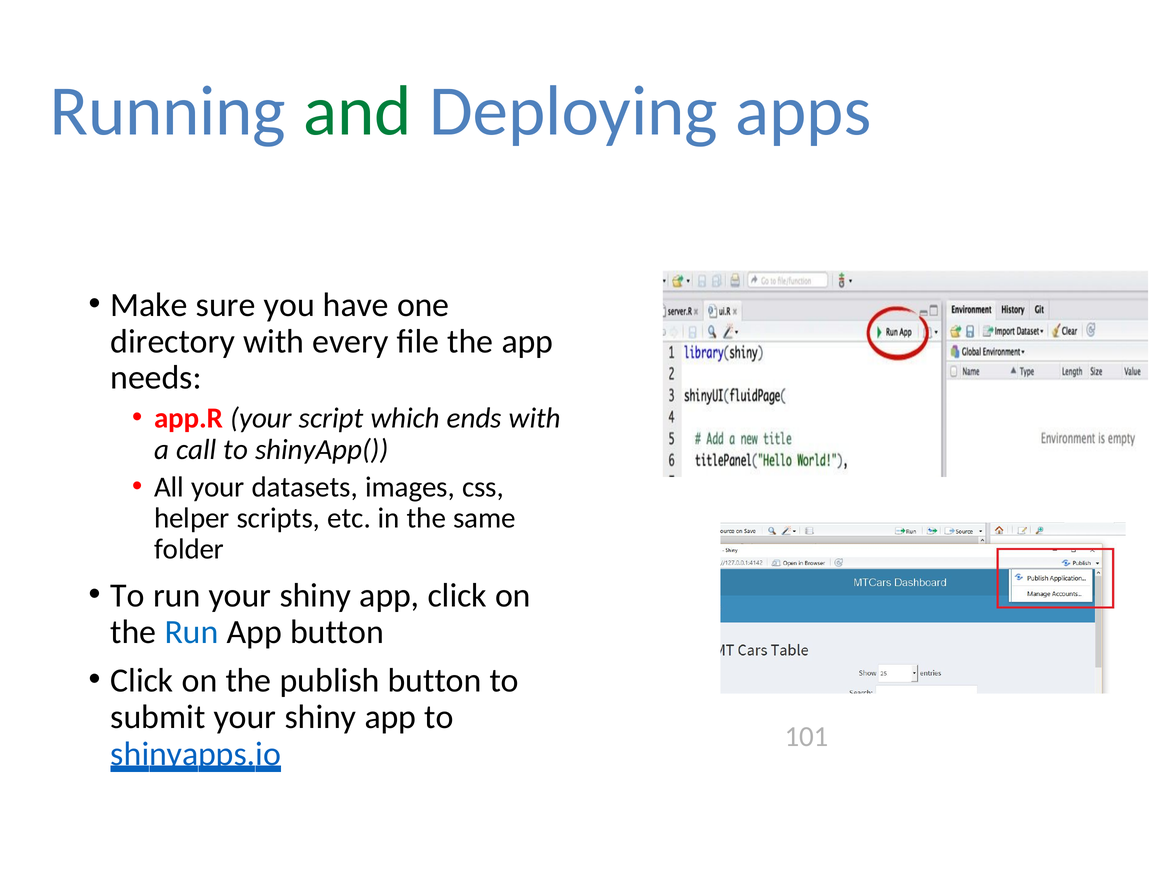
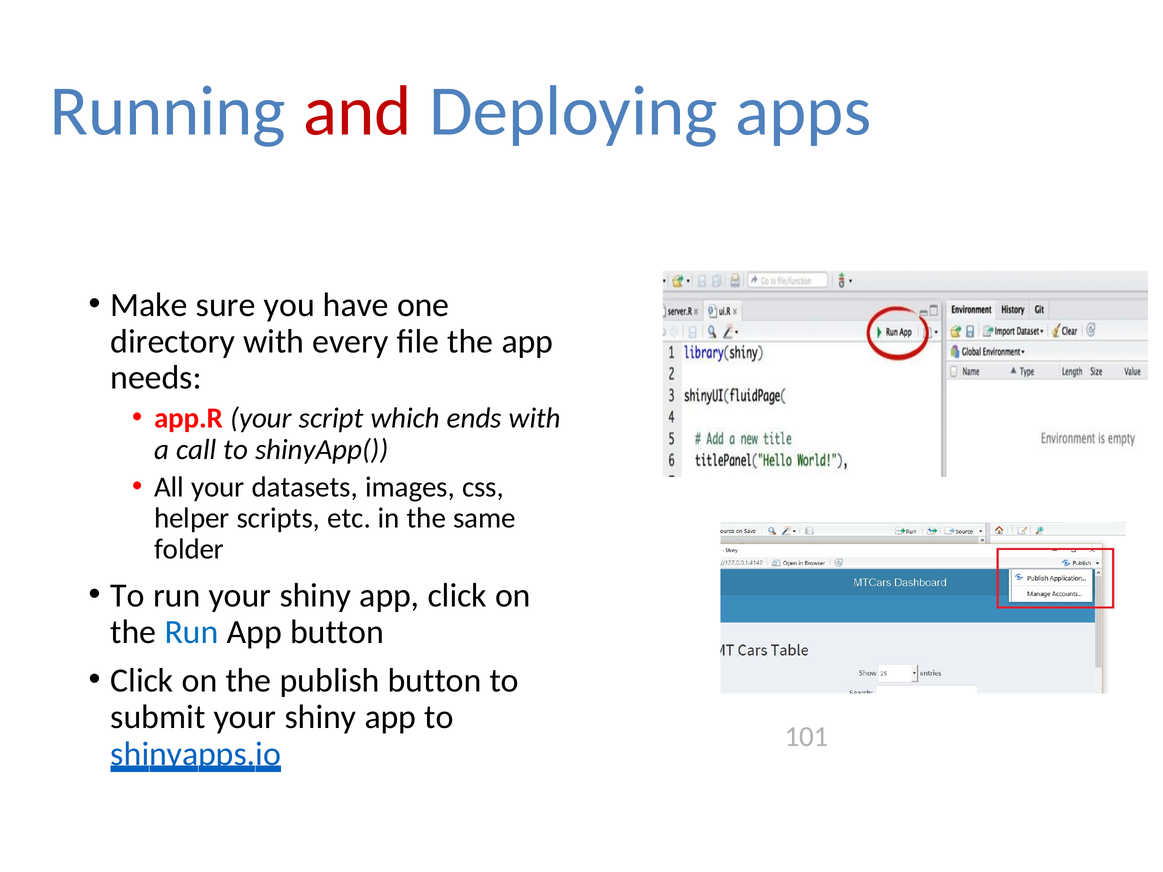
and colour: green -> red (358, 111)
